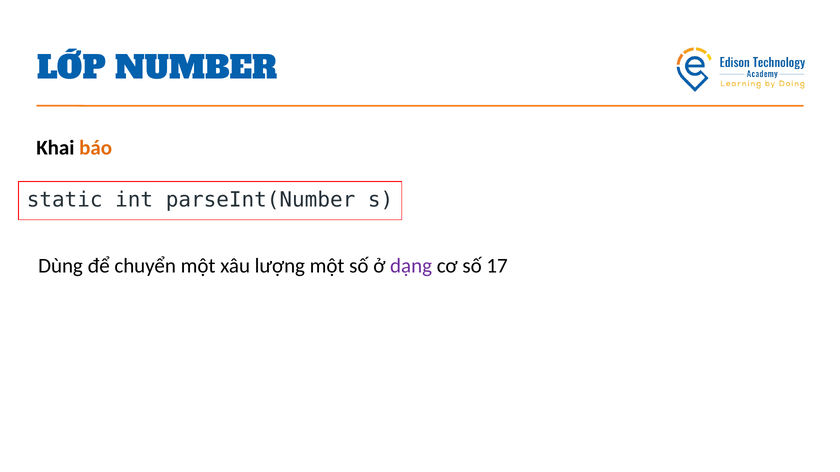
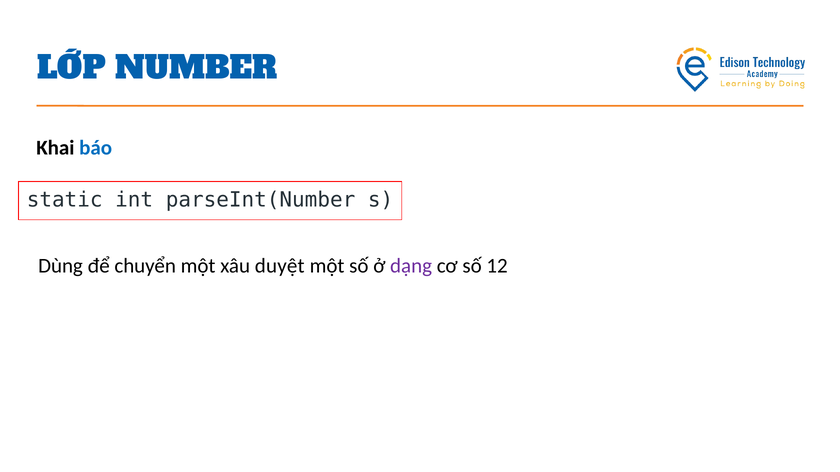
báo colour: orange -> blue (96, 148)
lượng: lượng -> duyệt (280, 266)
17: 17 -> 12 (497, 266)
